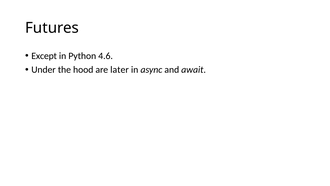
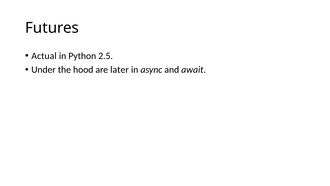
Except: Except -> Actual (44, 56)
4.6: 4.6 -> 2.5 (106, 56)
